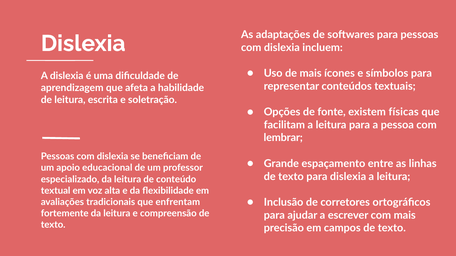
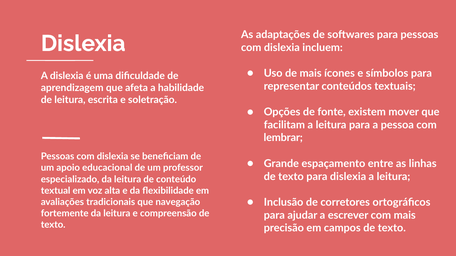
físicas: físicas -> mover (404, 112)
enfrentam: enfrentam -> navegação (178, 202)
